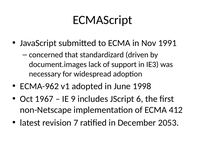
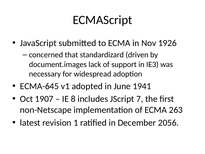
1991: 1991 -> 1926 (167, 43)
ECMA-962: ECMA-962 -> ECMA-645 (39, 86)
1998: 1998 -> 1941 (142, 86)
1967: 1967 -> 1907 (44, 99)
9: 9 -> 8 (73, 99)
6: 6 -> 7 (140, 99)
412: 412 -> 263 (176, 110)
7: 7 -> 1 (76, 123)
2053: 2053 -> 2056 (168, 123)
